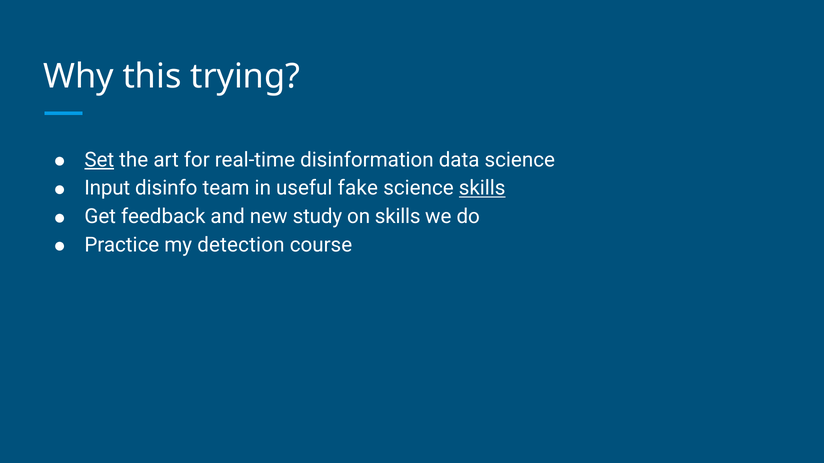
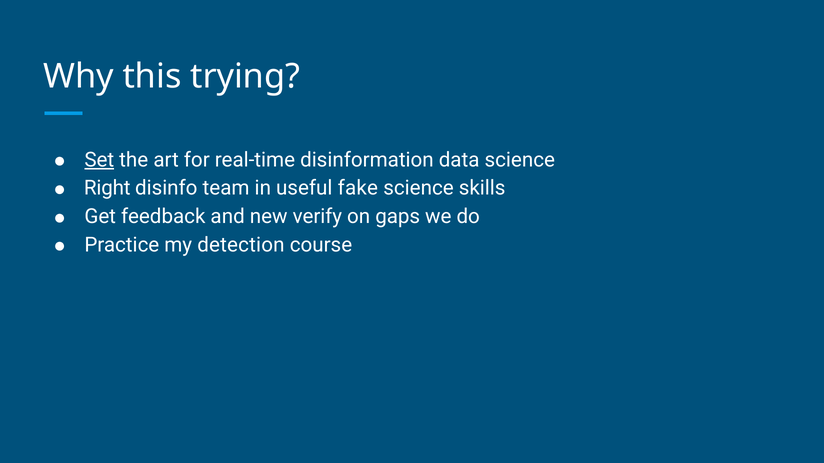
Input: Input -> Right (107, 188)
skills underline: present -> none (482, 188)
study: study -> verify (317, 217)
on skills: skills -> gaps (398, 217)
